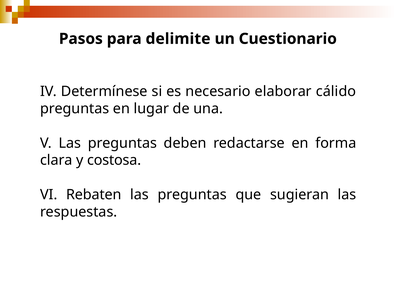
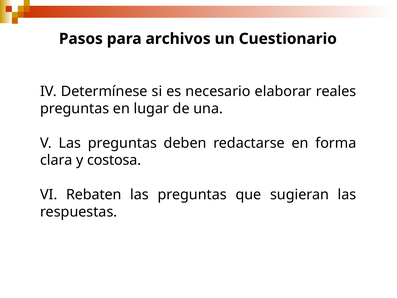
delimite: delimite -> archivos (178, 39)
cálido: cálido -> reales (336, 91)
